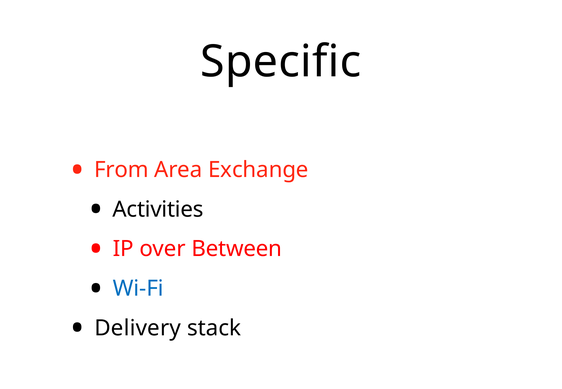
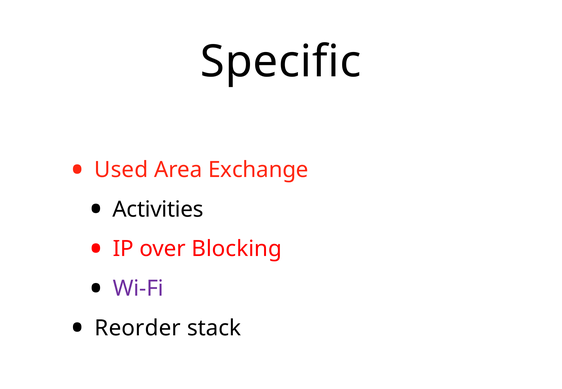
From: From -> Used (121, 170)
Between: Between -> Blocking (237, 249)
Wi-Fi colour: blue -> purple (138, 289)
Delivery: Delivery -> Reorder (138, 328)
